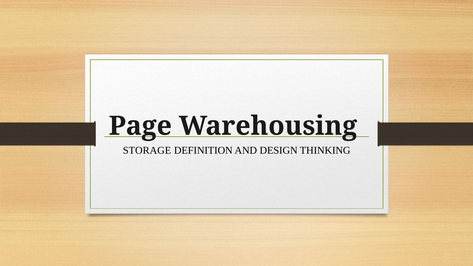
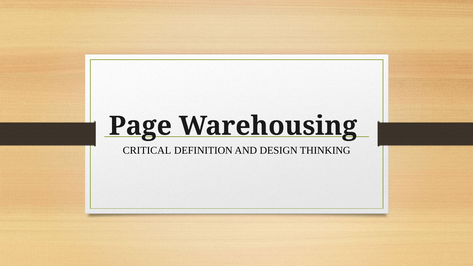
STORAGE: STORAGE -> CRITICAL (147, 151)
